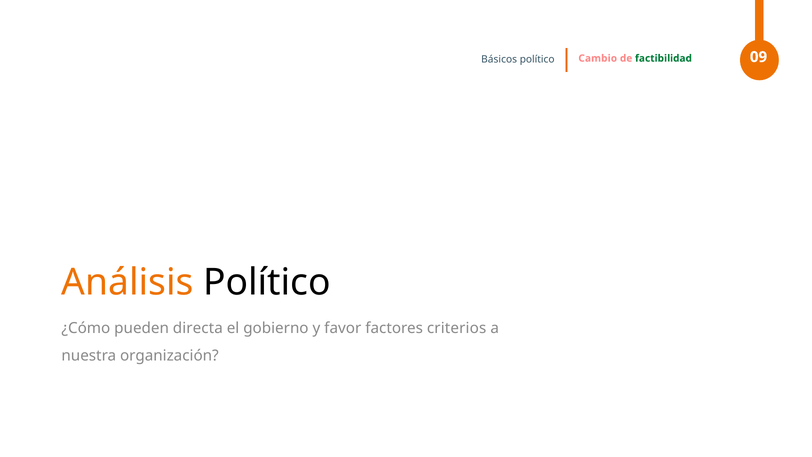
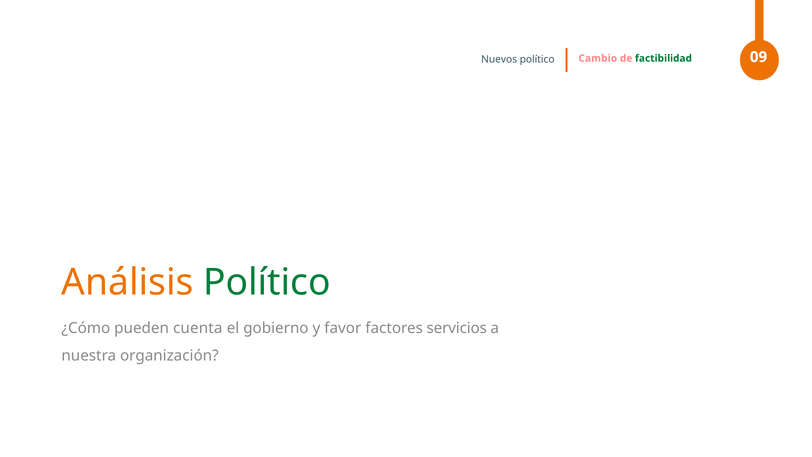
Básicos: Básicos -> Nuevos (499, 59)
Político colour: black -> green (267, 282)
directa: directa -> cuenta (198, 328)
criterios: criterios -> servicios (457, 328)
